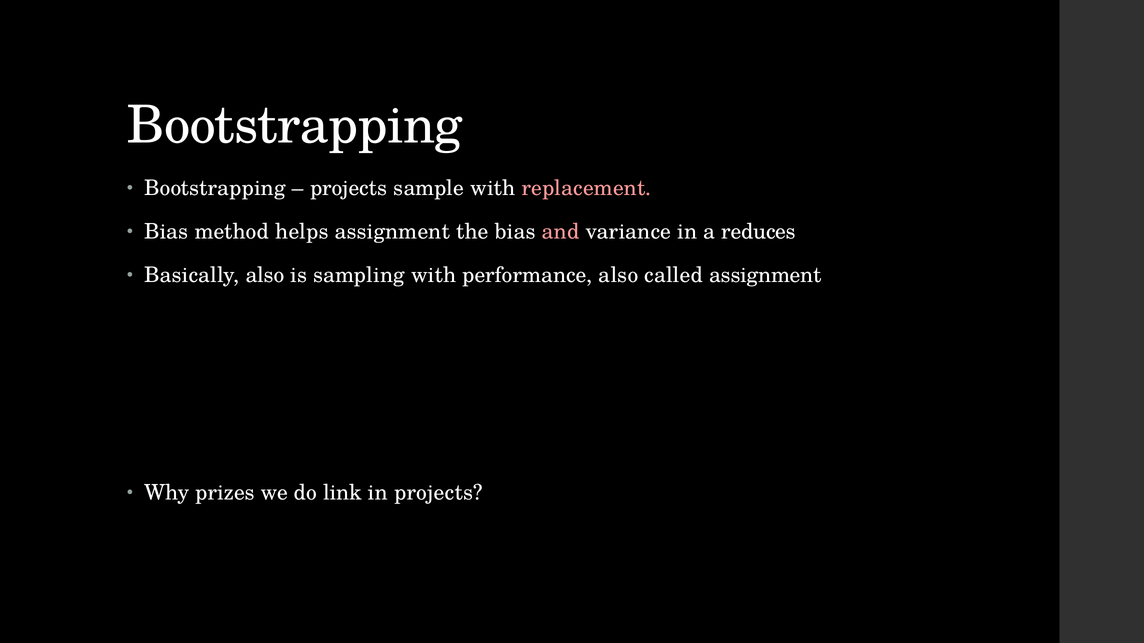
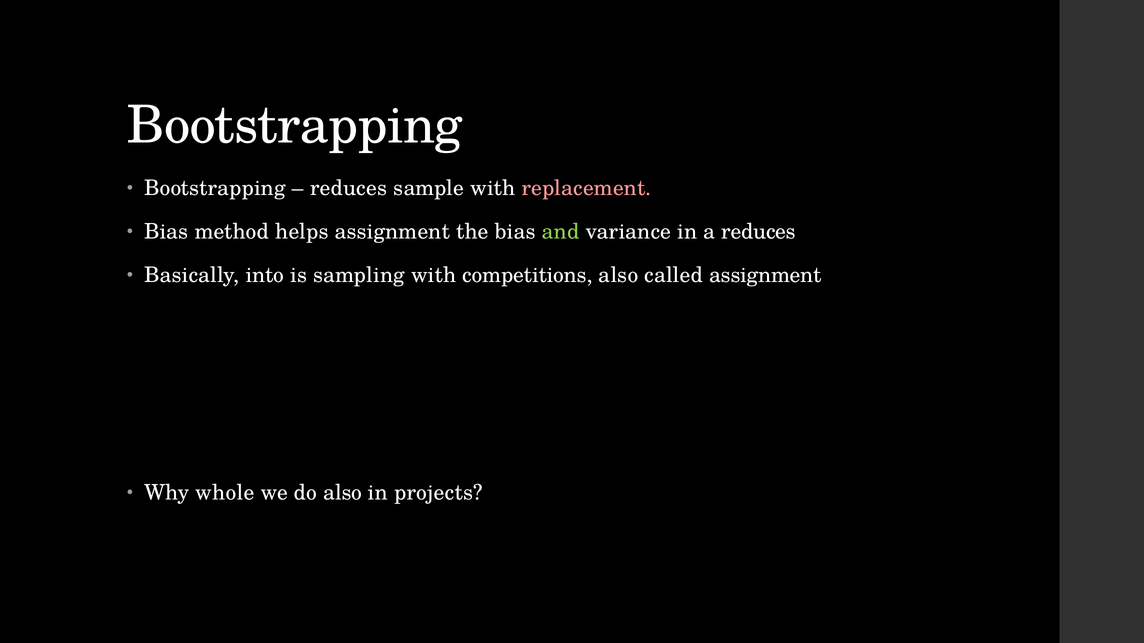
projects: projects -> reduces (349, 188)
and colour: pink -> light green (561, 232)
Basically also: also -> into (265, 275)
performance: performance -> competitions (527, 275)
prizes: prizes -> whole (225, 493)
do link: link -> also (343, 493)
